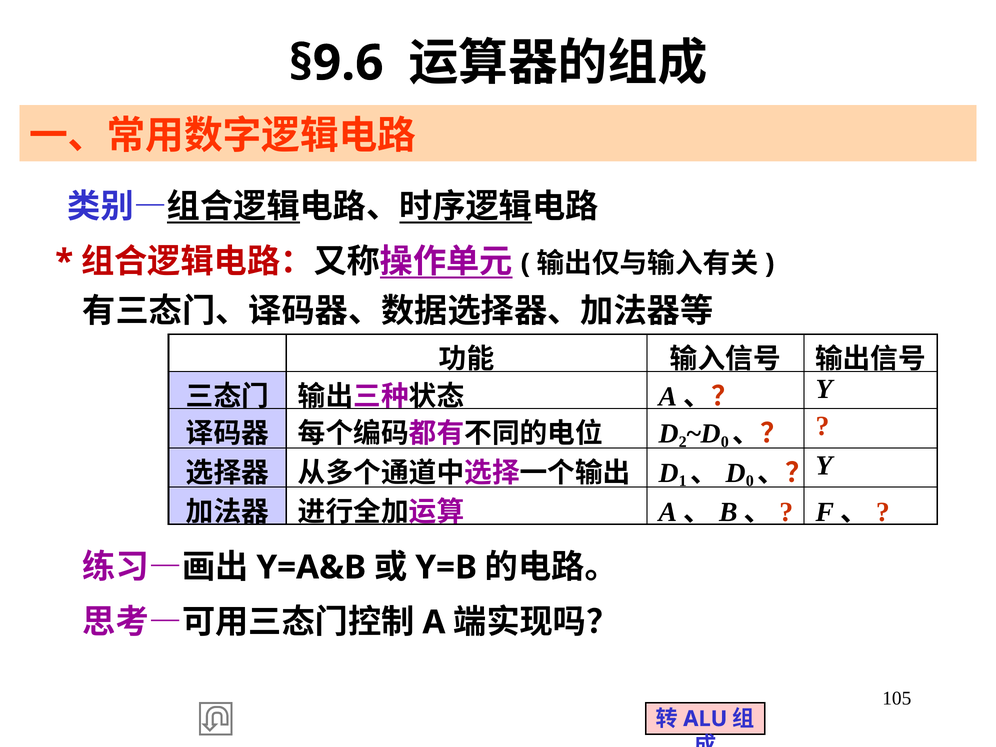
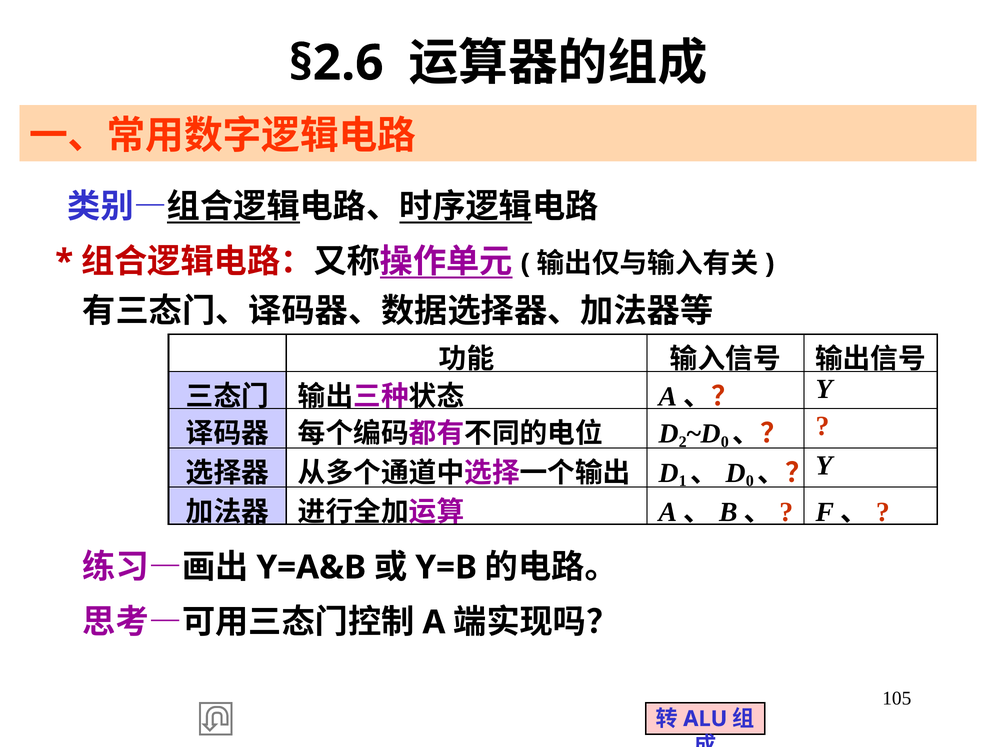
§9.6: §9.6 -> §2.6 (336, 63)
